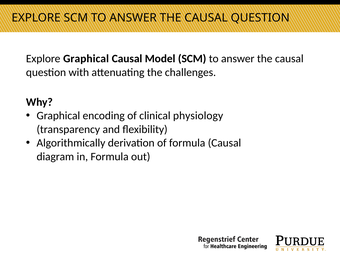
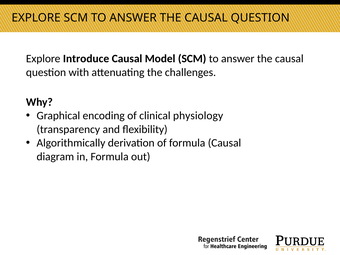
Explore Graphical: Graphical -> Introduce (86, 59)
